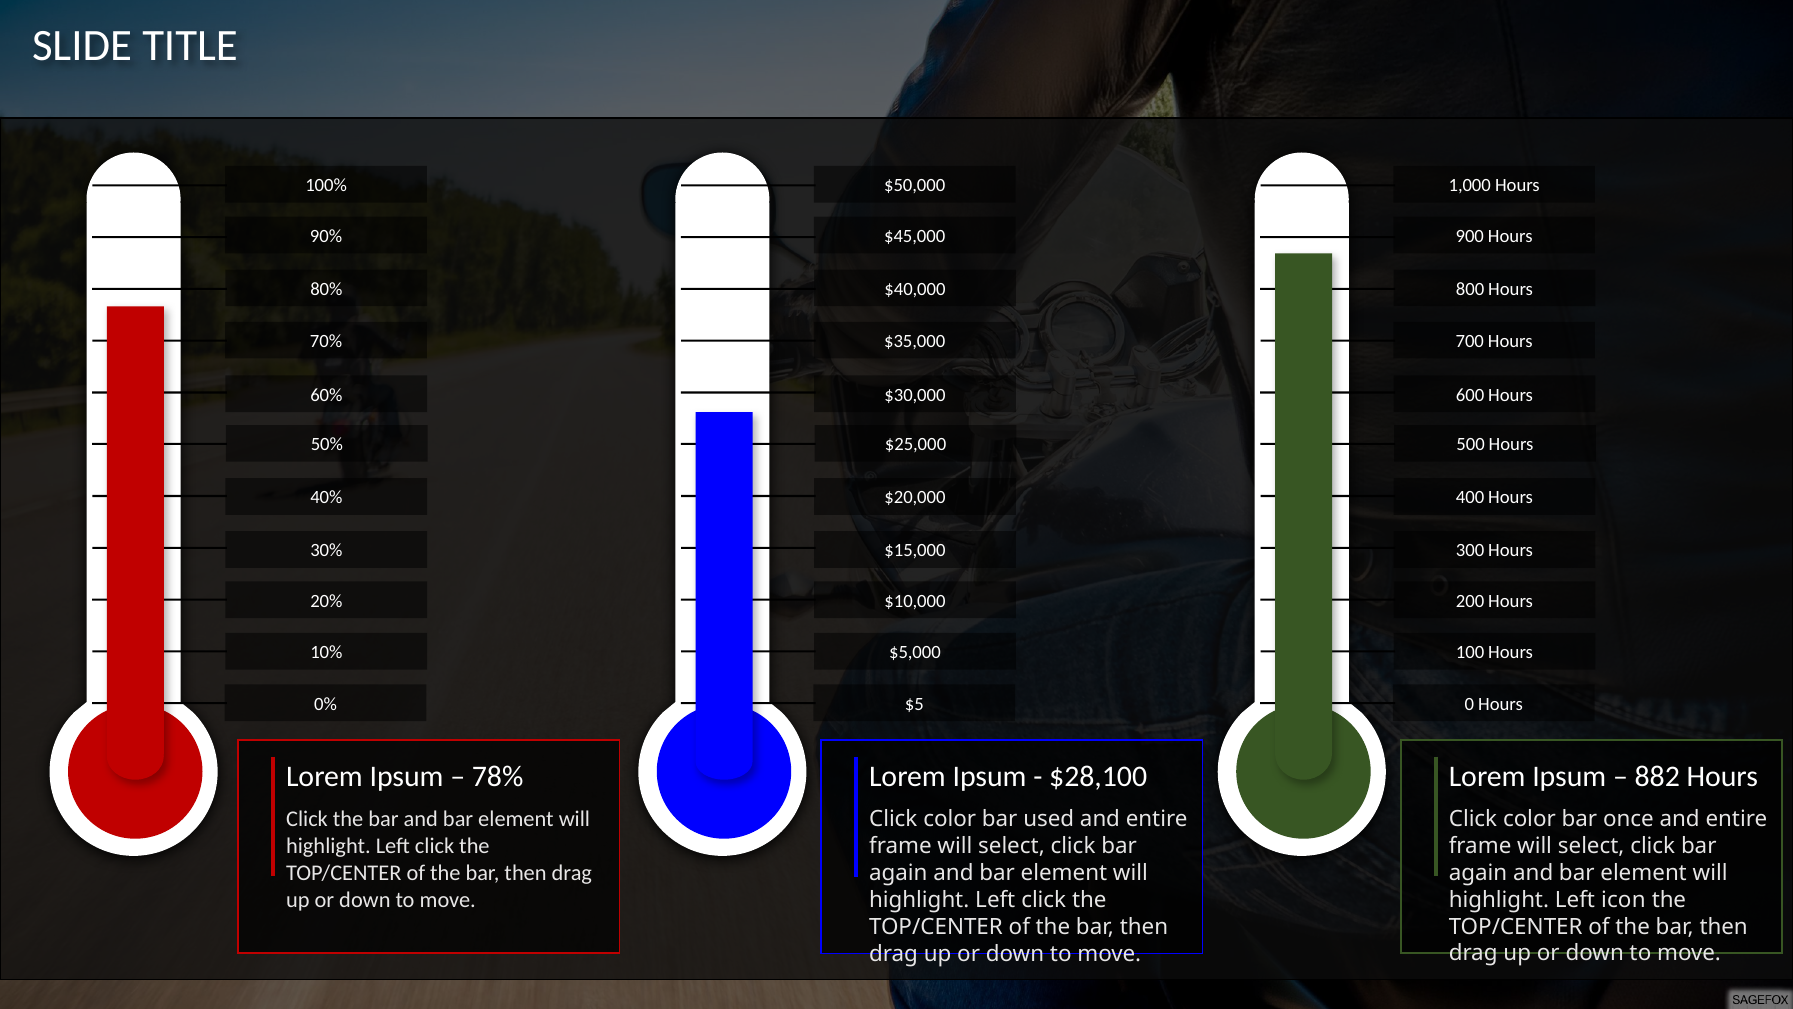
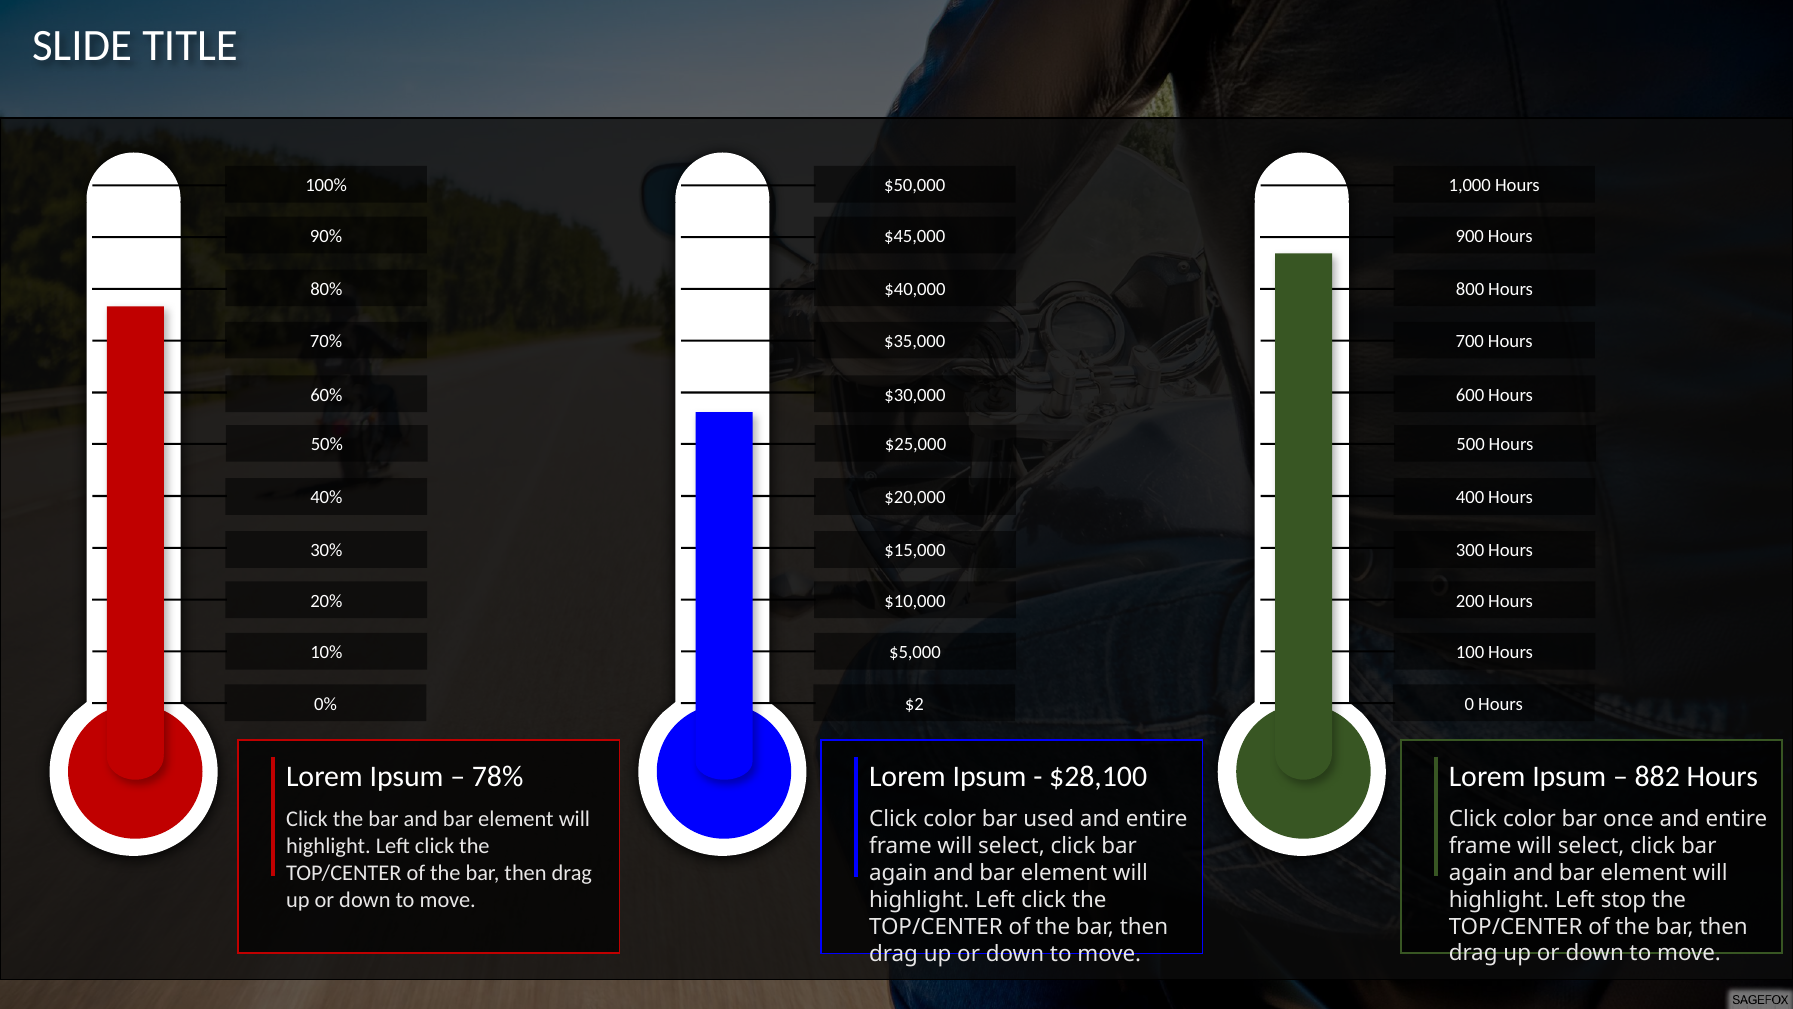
$5: $5 -> $2 (914, 704)
icon: icon -> stop (1624, 899)
